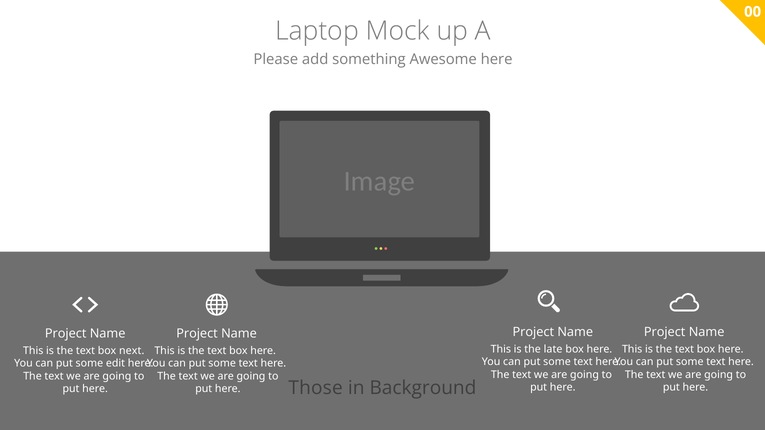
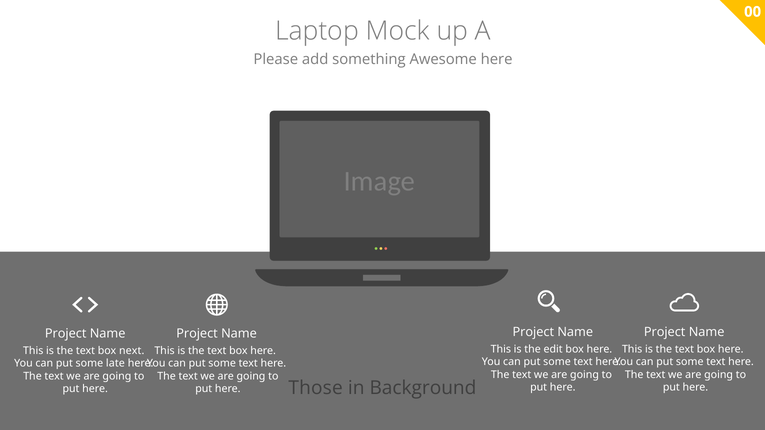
late: late -> edit (553, 349)
edit: edit -> late (115, 364)
